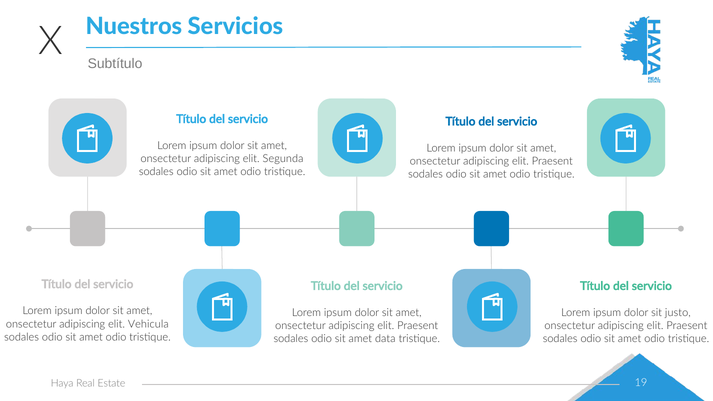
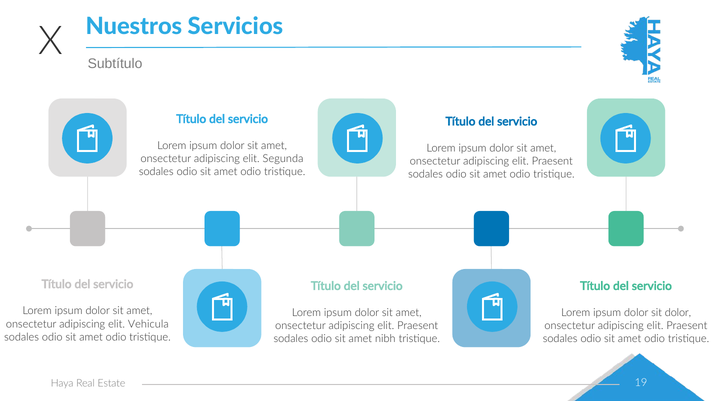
sit justo: justo -> dolor (678, 313)
data: data -> nibh (385, 339)
